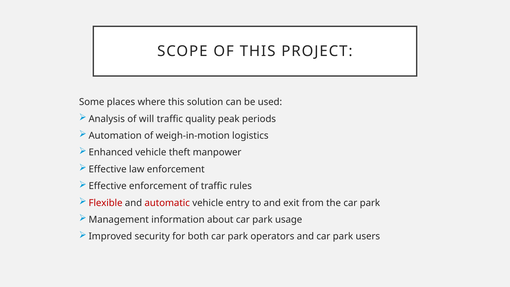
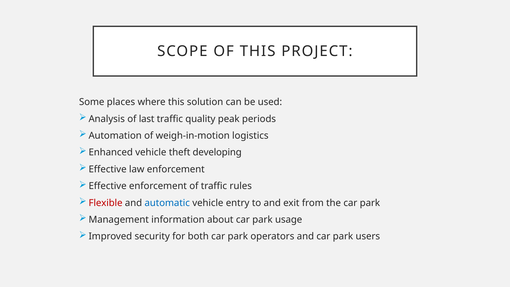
will: will -> last (147, 119)
manpower: manpower -> developing (217, 152)
automatic colour: red -> blue (167, 203)
